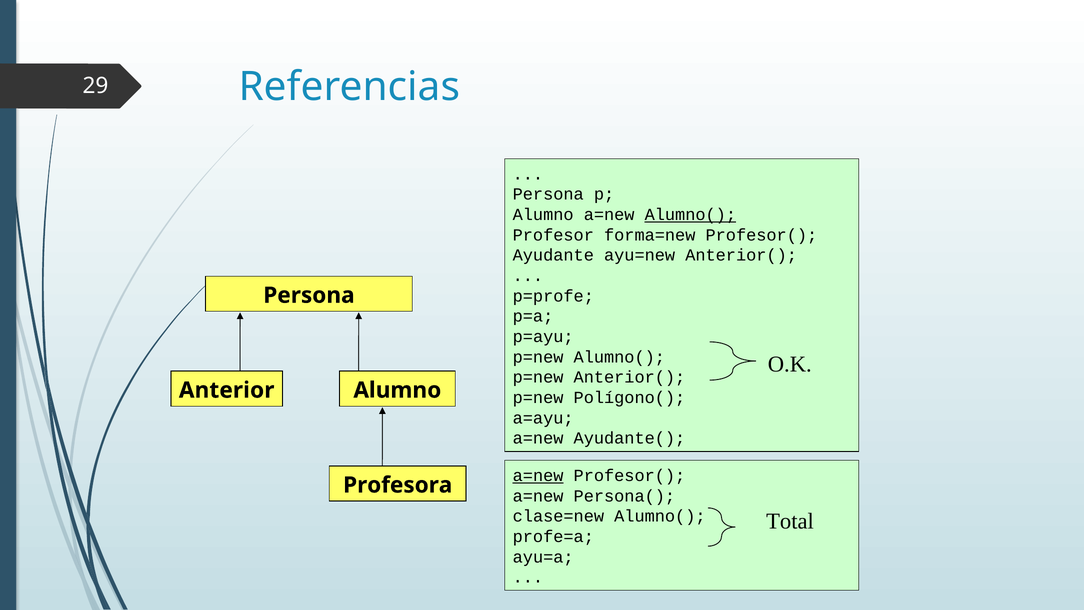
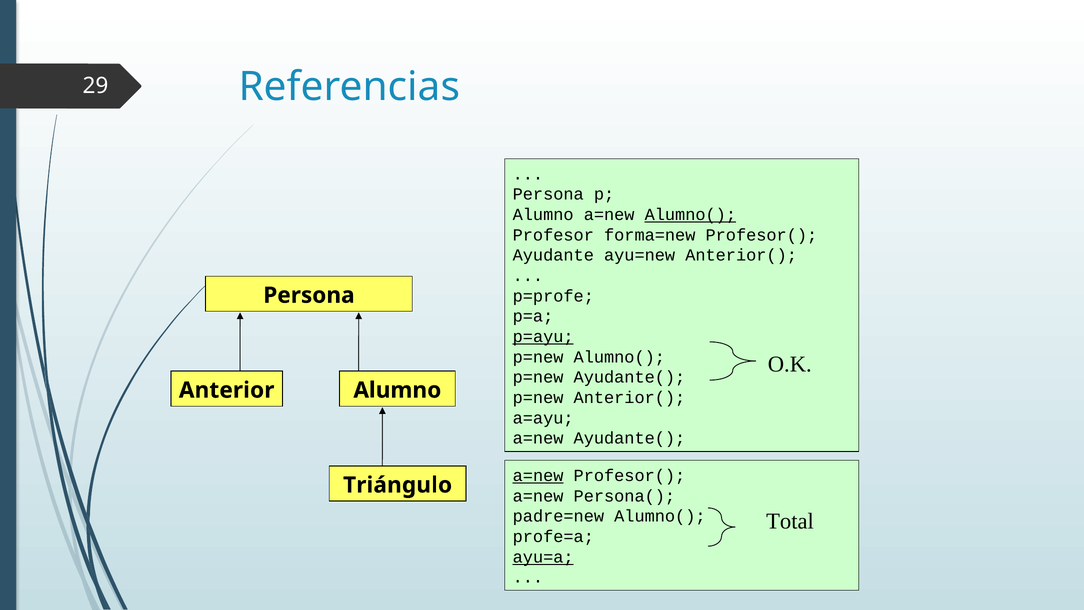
p=ayu underline: none -> present (543, 337)
p=new Anterior(: Anterior( -> Ayudante( (629, 377)
p=new Polígono(: Polígono( -> Anterior( (629, 398)
Profesora: Profesora -> Triángulo (398, 485)
clase=new: clase=new -> padre=new (558, 516)
ayu=a underline: none -> present (543, 557)
